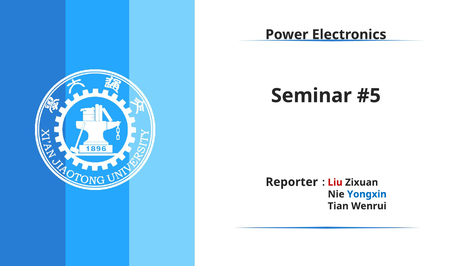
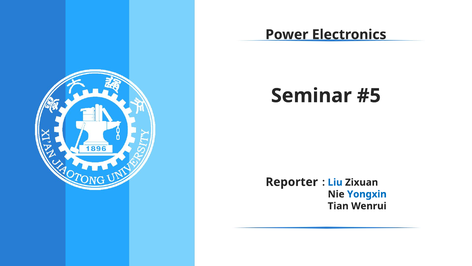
Liu colour: red -> blue (335, 182)
